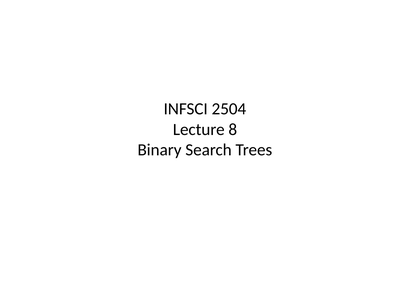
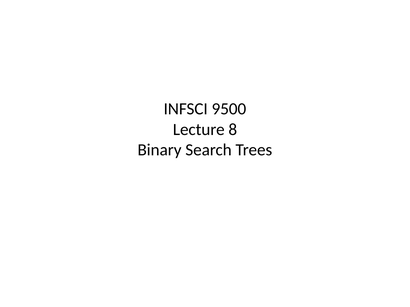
2504: 2504 -> 9500 (229, 109)
